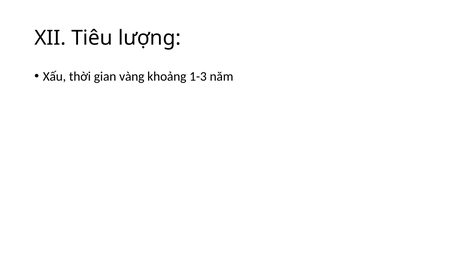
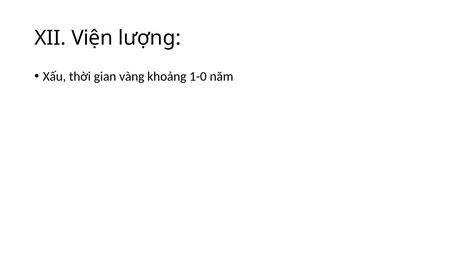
Tiêu: Tiêu -> Viện (92, 38)
1-3: 1-3 -> 1-0 (198, 76)
